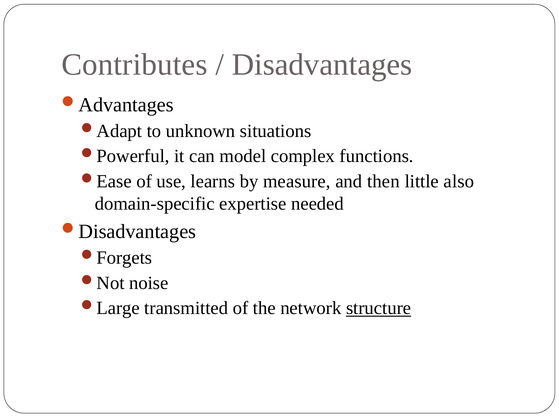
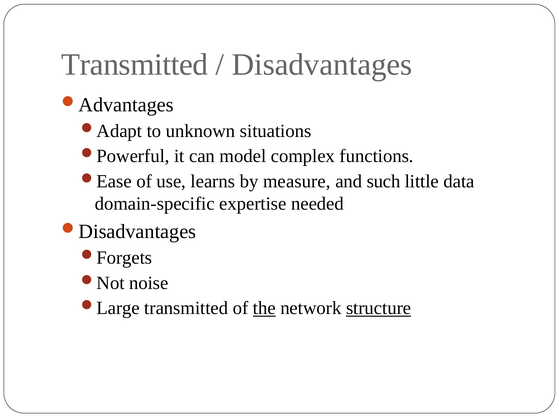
Contributes: Contributes -> Transmitted (135, 65)
then: then -> such (384, 182)
also: also -> data (459, 182)
the underline: none -> present (264, 308)
